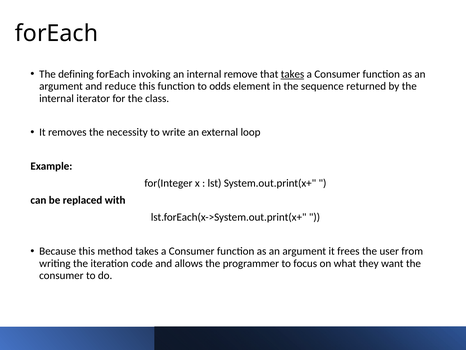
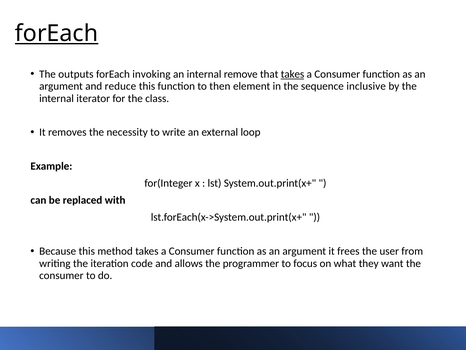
forEach underline: none -> present (57, 33)
defining: defining -> outputs (76, 74)
odds: odds -> then (220, 86)
returned: returned -> inclusive (366, 86)
